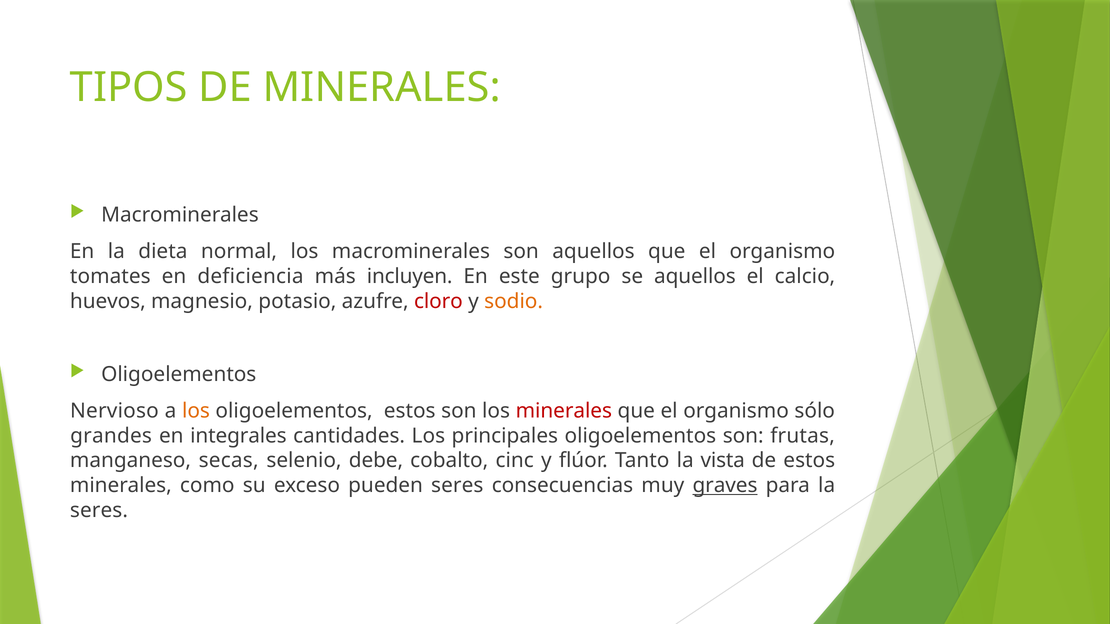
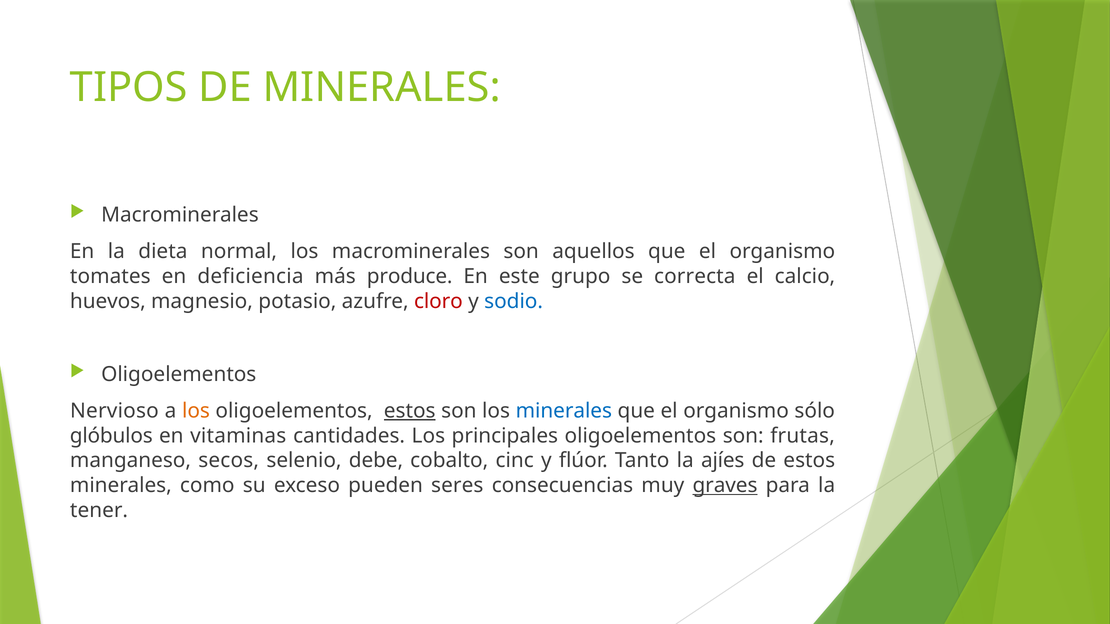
incluyen: incluyen -> produce (410, 276)
se aquellos: aquellos -> correcta (695, 276)
sodio colour: orange -> blue (514, 301)
estos underline: none -> present (410, 411)
minerales colour: red -> blue (564, 411)
grandes: grandes -> glóbulos (111, 436)
integrales: integrales -> vitaminas (238, 436)
secas: secas -> secos (229, 461)
vista: vista -> ajíes (723, 461)
seres: seres -> tener (99, 511)
